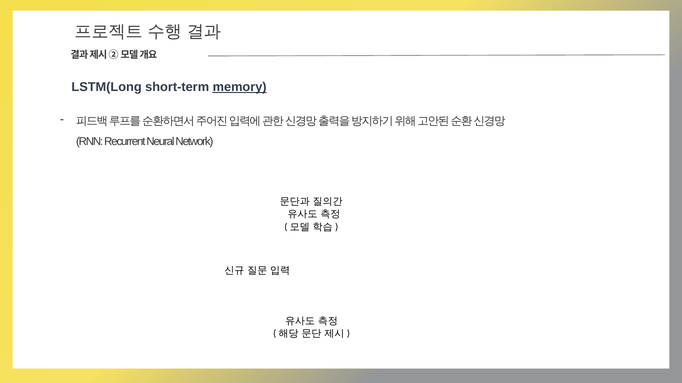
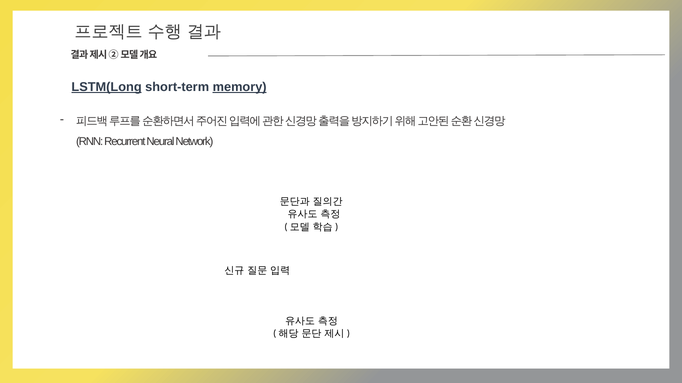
LSTM(Long underline: none -> present (107, 87)
